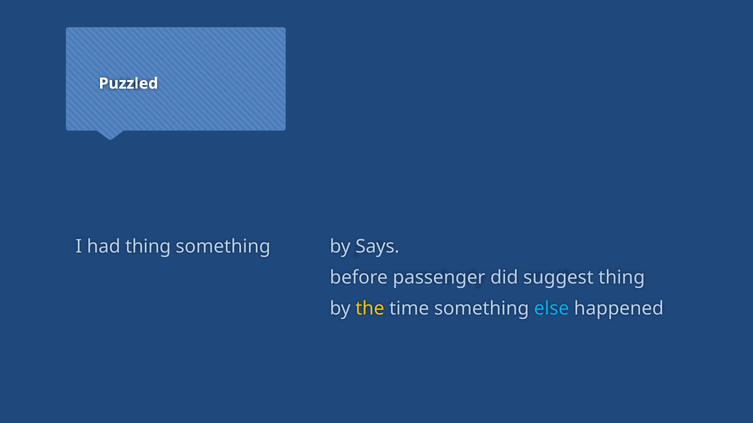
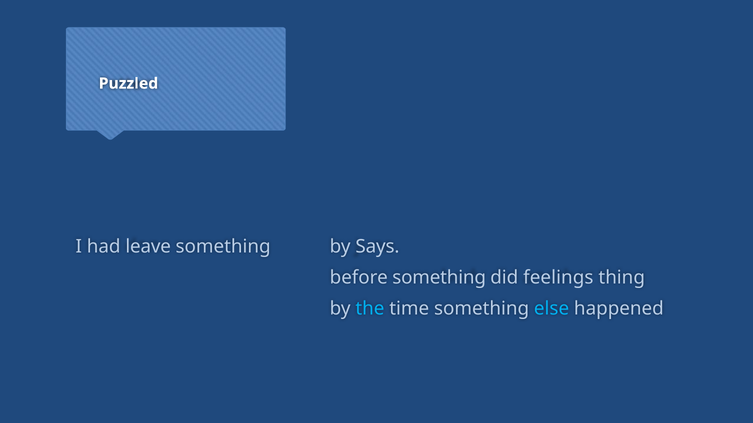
had thing: thing -> leave (148, 247)
before passenger: passenger -> something (439, 278)
suggest: suggest -> feelings (558, 278)
the colour: yellow -> light blue (370, 309)
